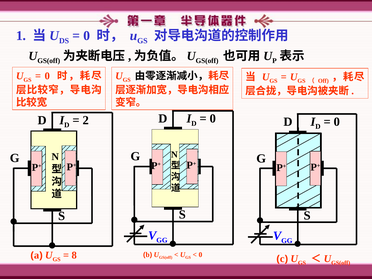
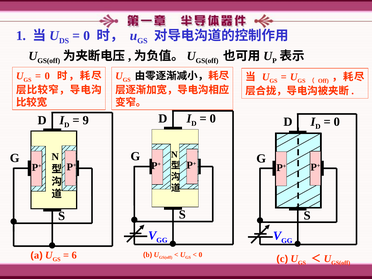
2: 2 -> 9 (86, 120)
8: 8 -> 6 (74, 255)
